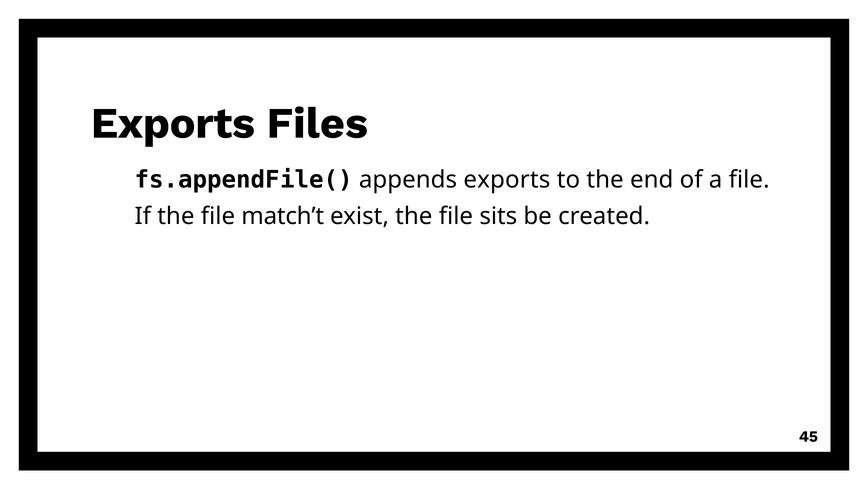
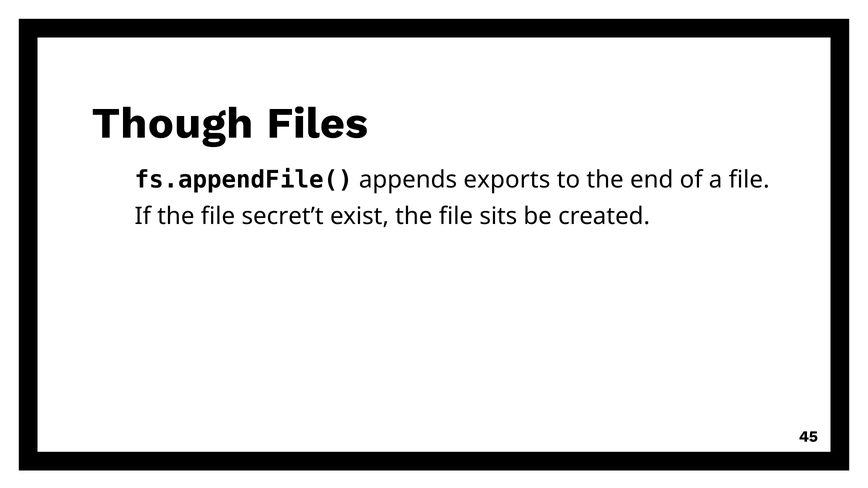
Exports: Exports -> Though (172, 123)
match’t: match’t -> secret’t (283, 216)
